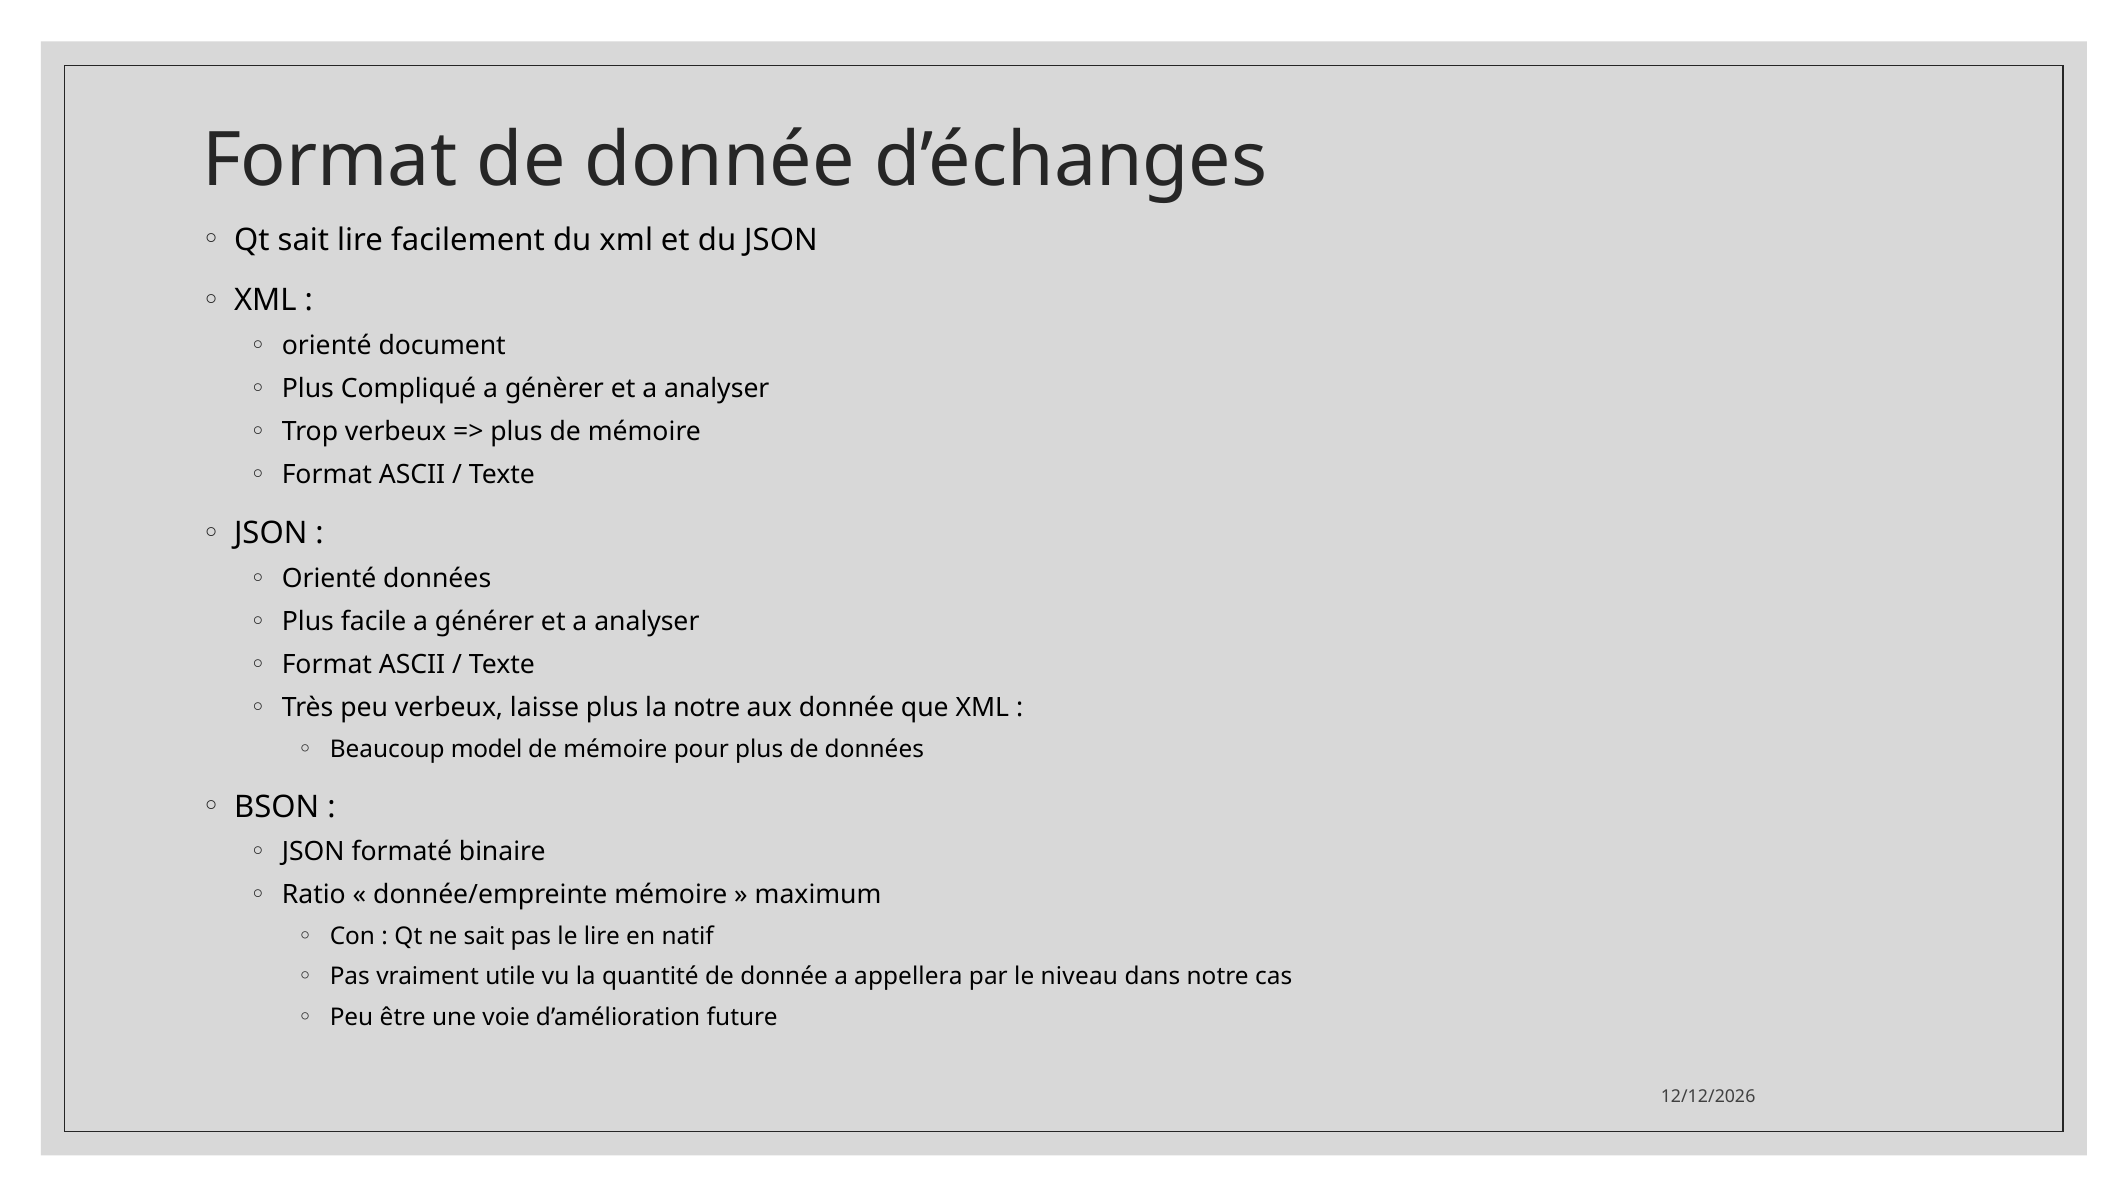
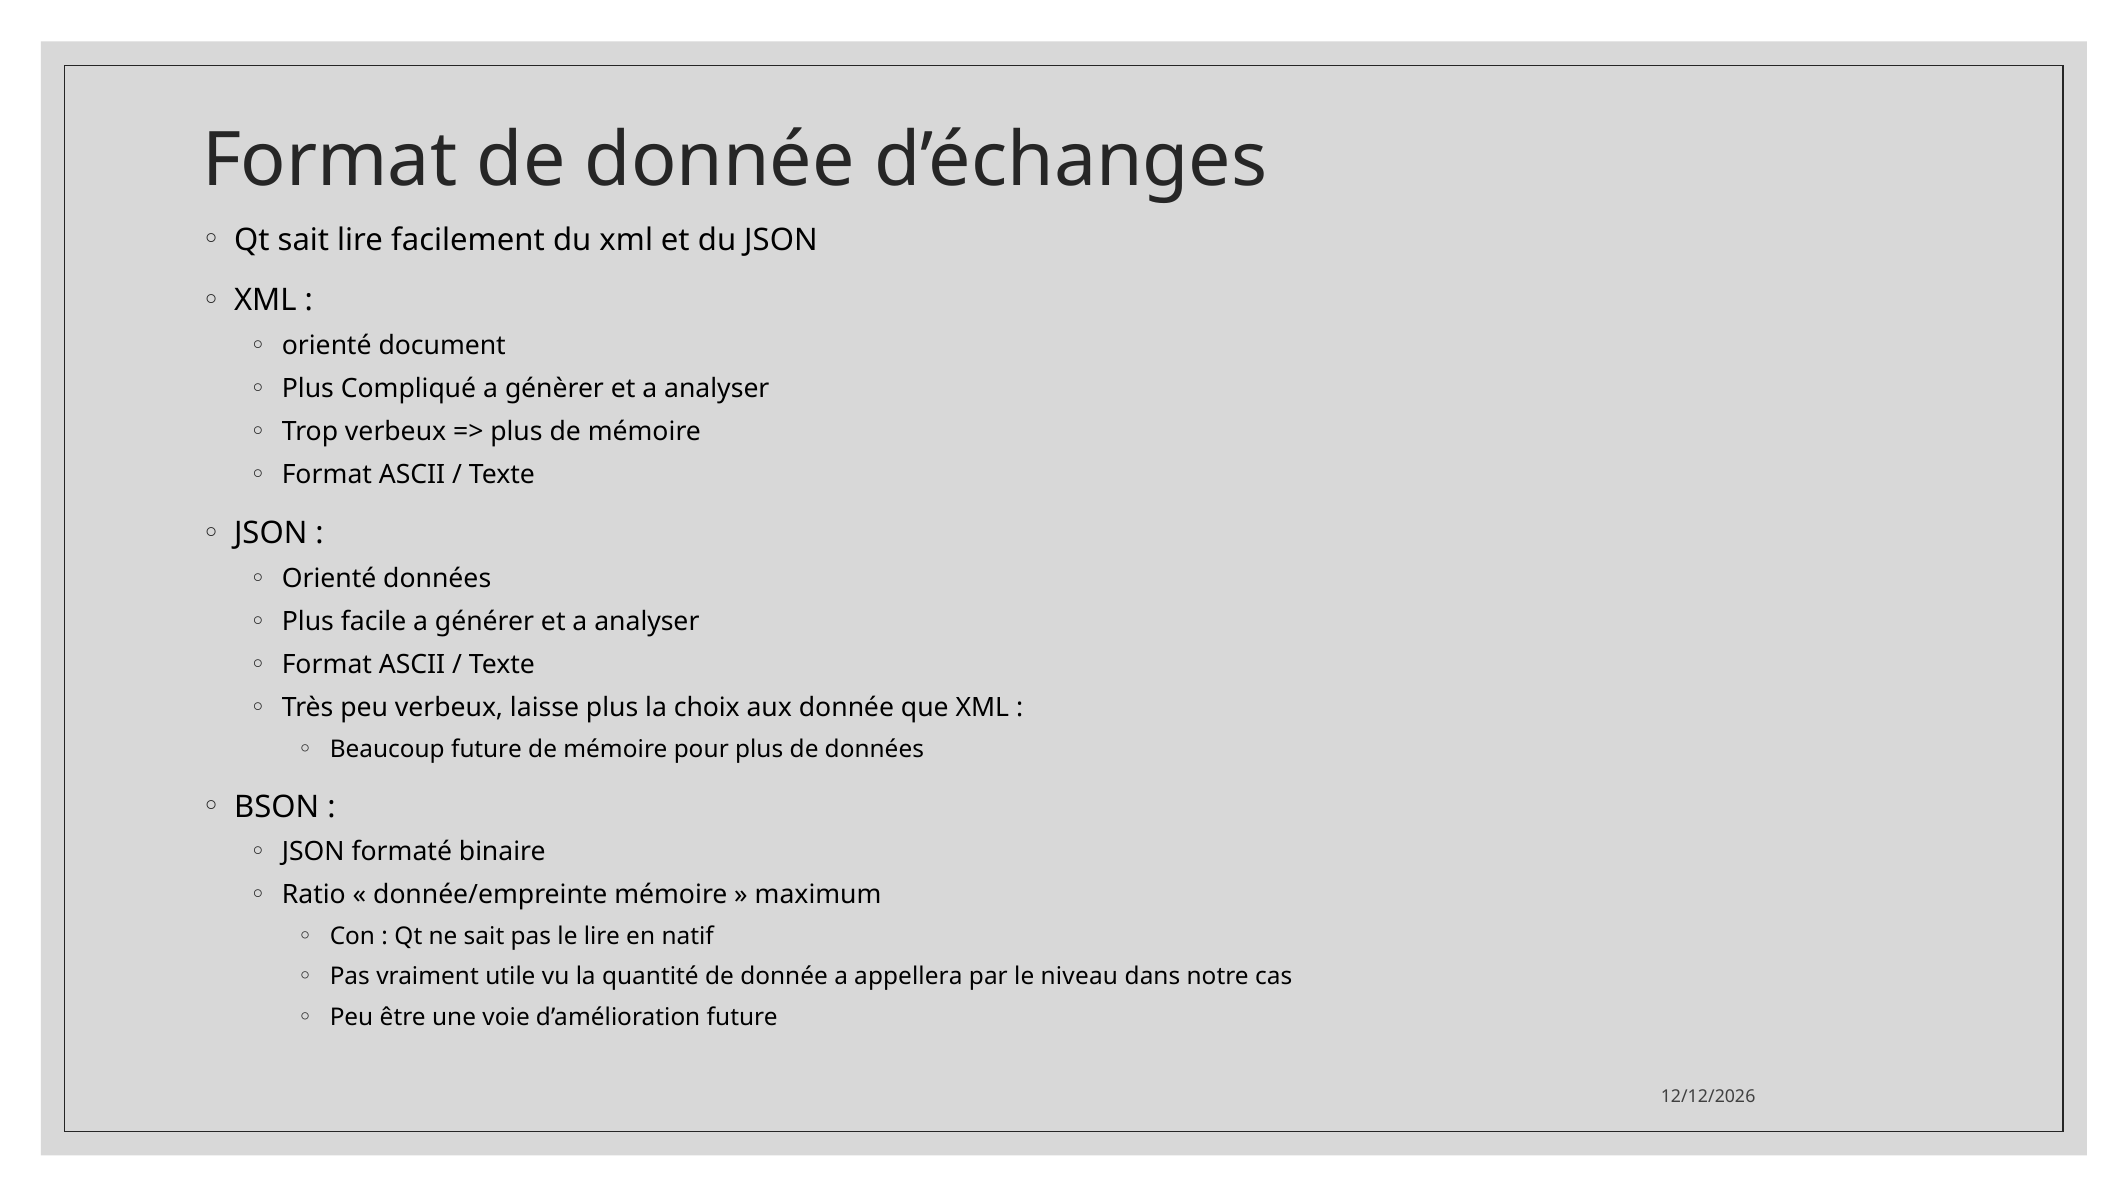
la notre: notre -> choix (707, 708)
Beaucoup model: model -> future (487, 749)
